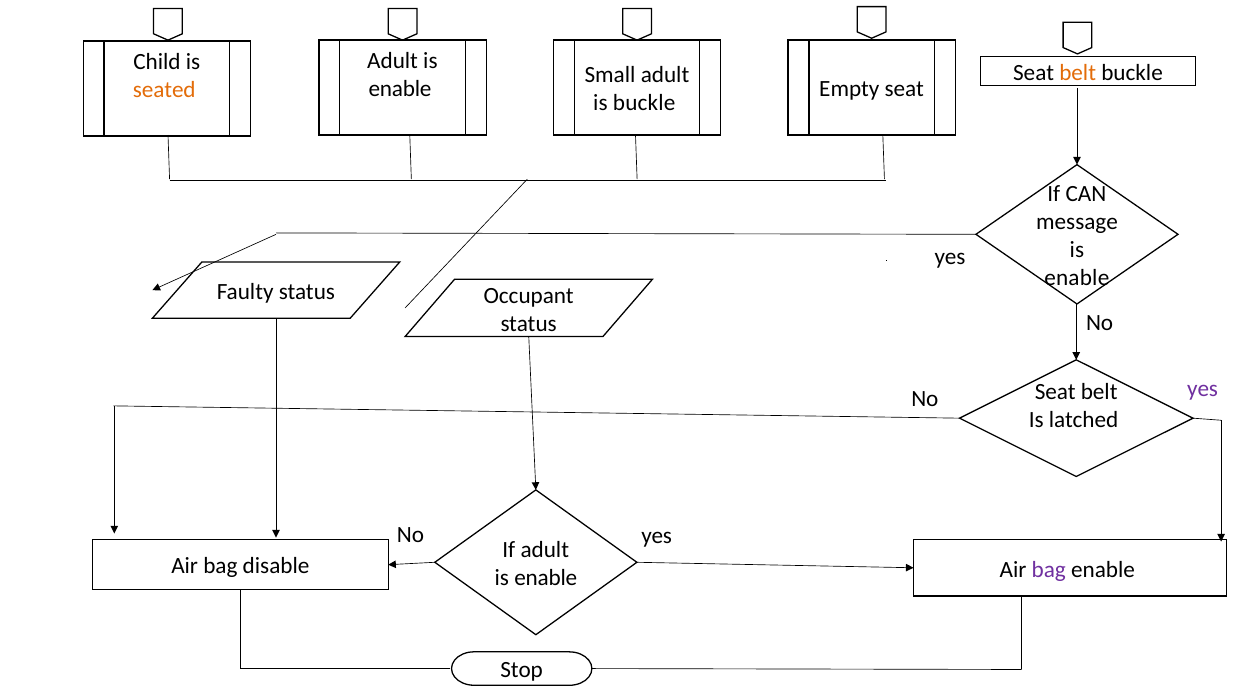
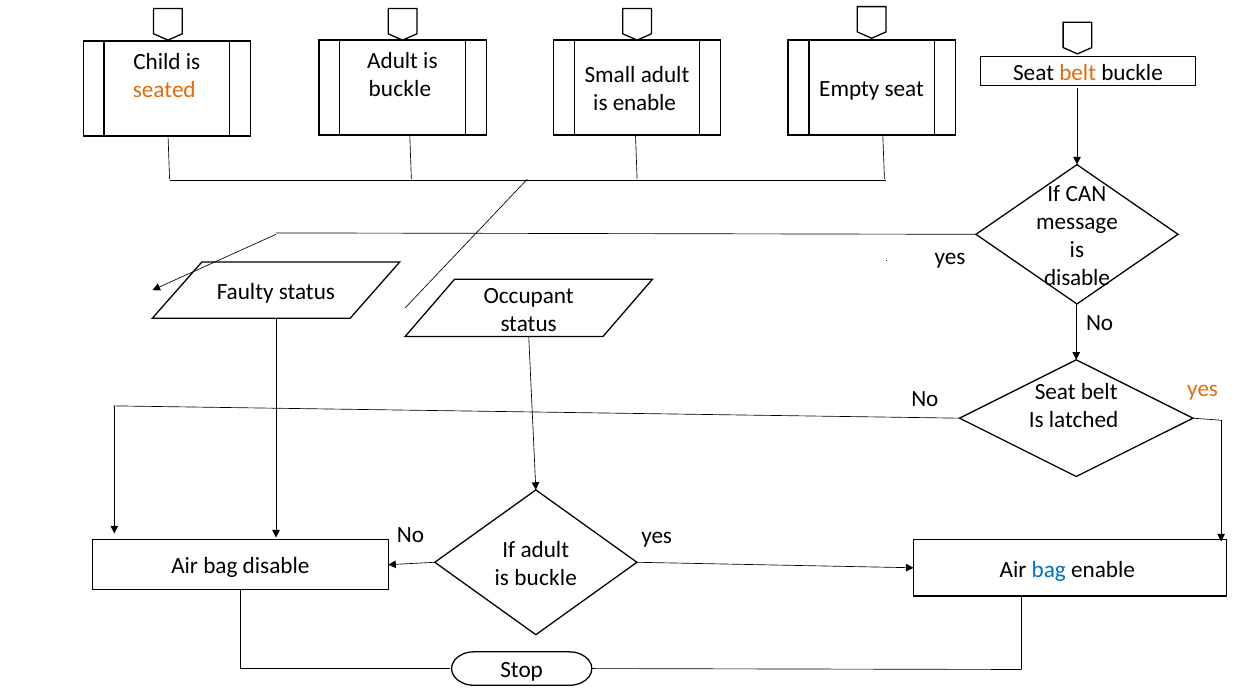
enable: enable -> buckle (400, 89)
is buckle: buckle -> enable (644, 103)
enable: enable -> disable (1077, 278)
yes colour: purple -> orange (1203, 388)
bag colour: purple -> blue (1049, 569)
enable: enable -> buckle (546, 577)
